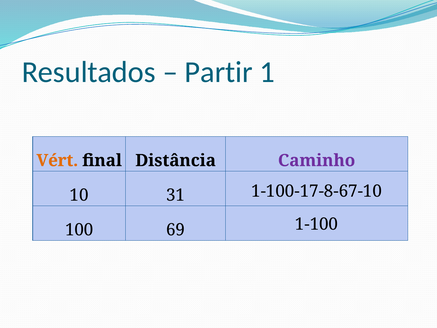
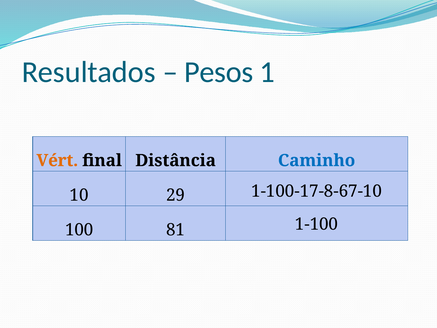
Partir: Partir -> Pesos (219, 72)
Caminho colour: purple -> blue (317, 160)
31: 31 -> 29 (176, 195)
69: 69 -> 81 (176, 230)
